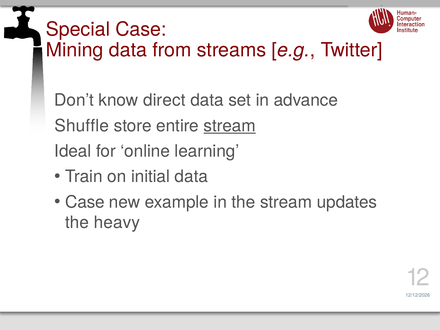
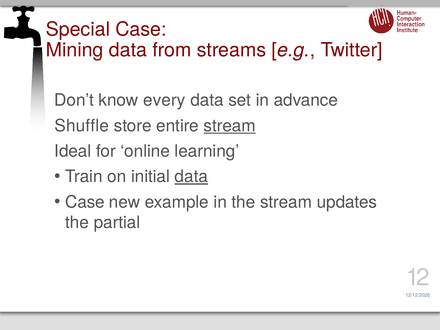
direct: direct -> every (164, 100)
data underline: none -> present (191, 177)
heavy: heavy -> partial (117, 223)
